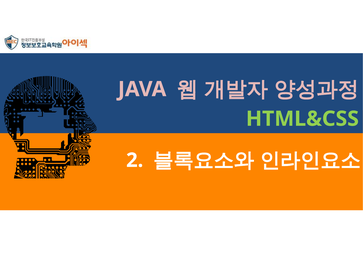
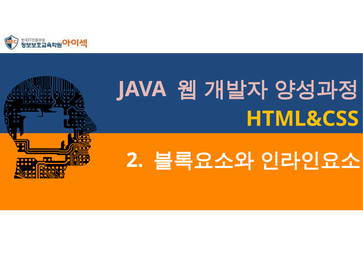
HTML&CSS colour: light green -> yellow (302, 119)
